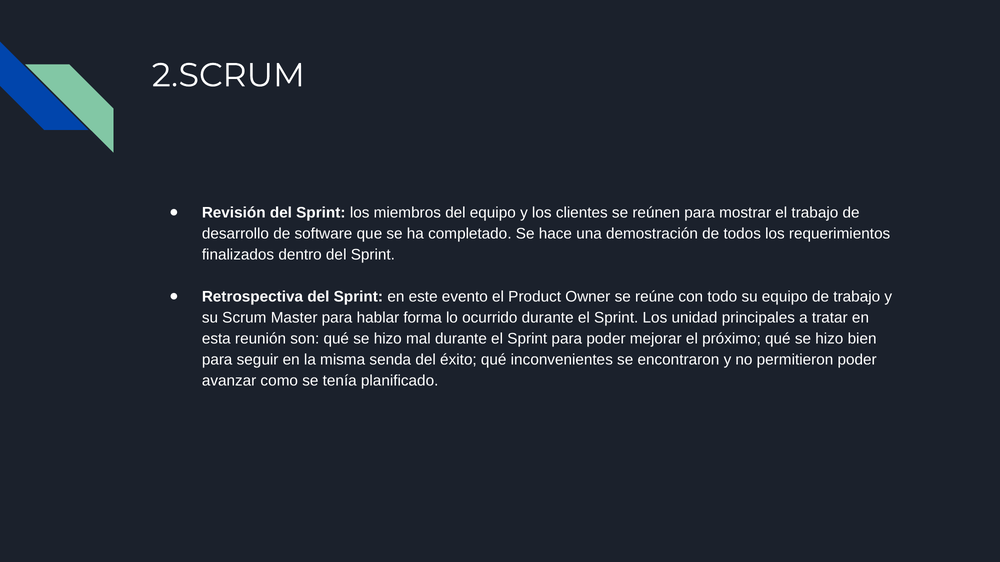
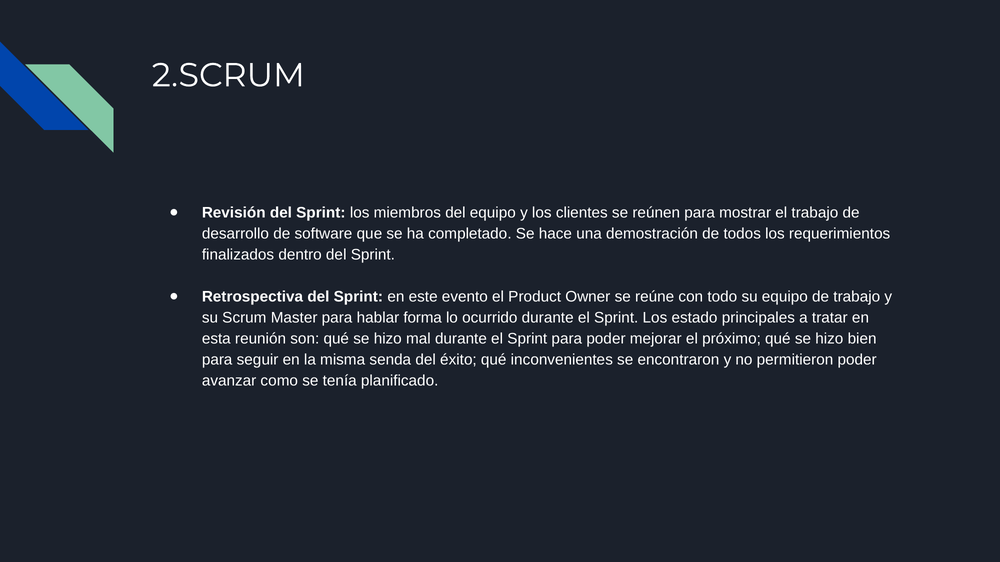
unidad: unidad -> estado (694, 318)
